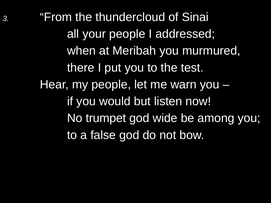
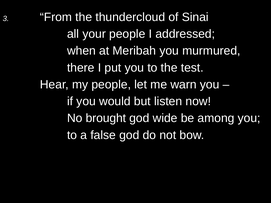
trumpet: trumpet -> brought (106, 118)
